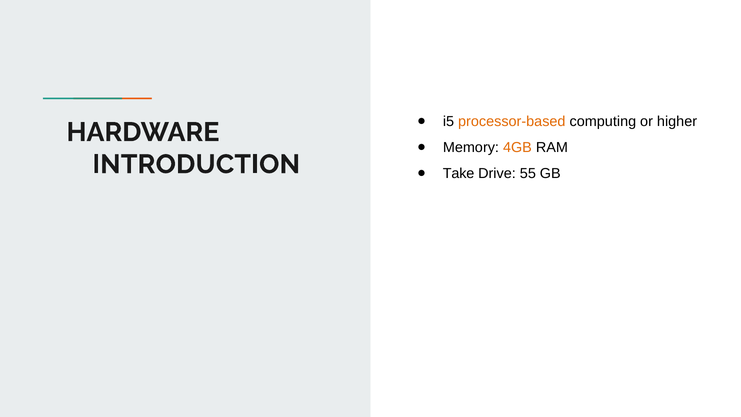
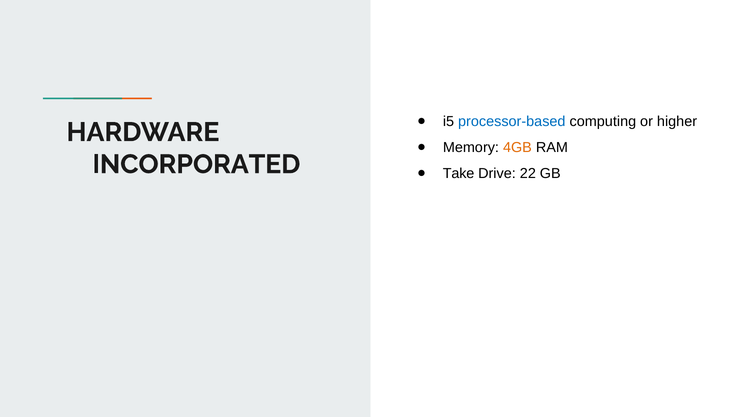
processor-based colour: orange -> blue (512, 121)
INTRODUCTION: INTRODUCTION -> INCORPORATED (196, 164)
55: 55 -> 22 (528, 173)
